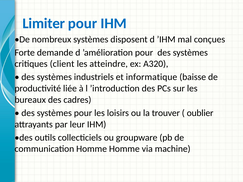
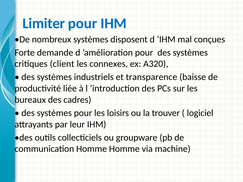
atteindre: atteindre -> connexes (109, 64)
informatique: informatique -> transparence (152, 77)
oublier: oublier -> logiciel (200, 113)
